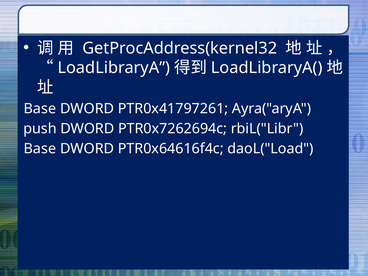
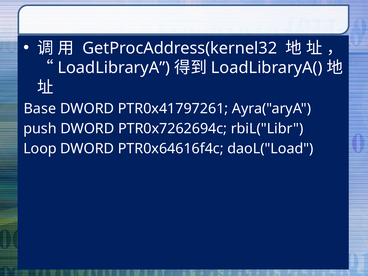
Base: Base -> Loop (40, 149)
